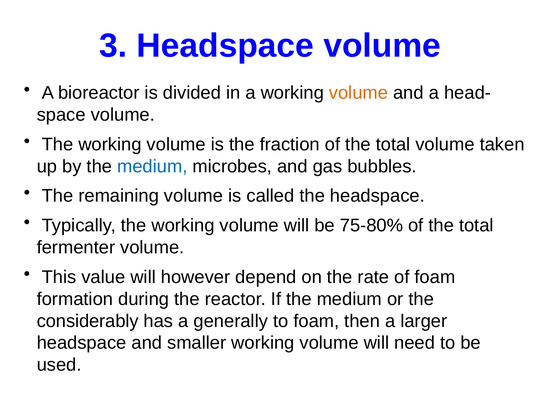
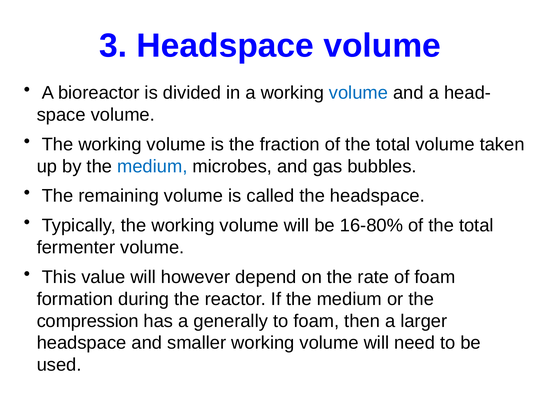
volume colour: orange -> blue (358, 93)
75-80%: 75-80% -> 16-80% (371, 226)
considerably: considerably -> compression (88, 321)
